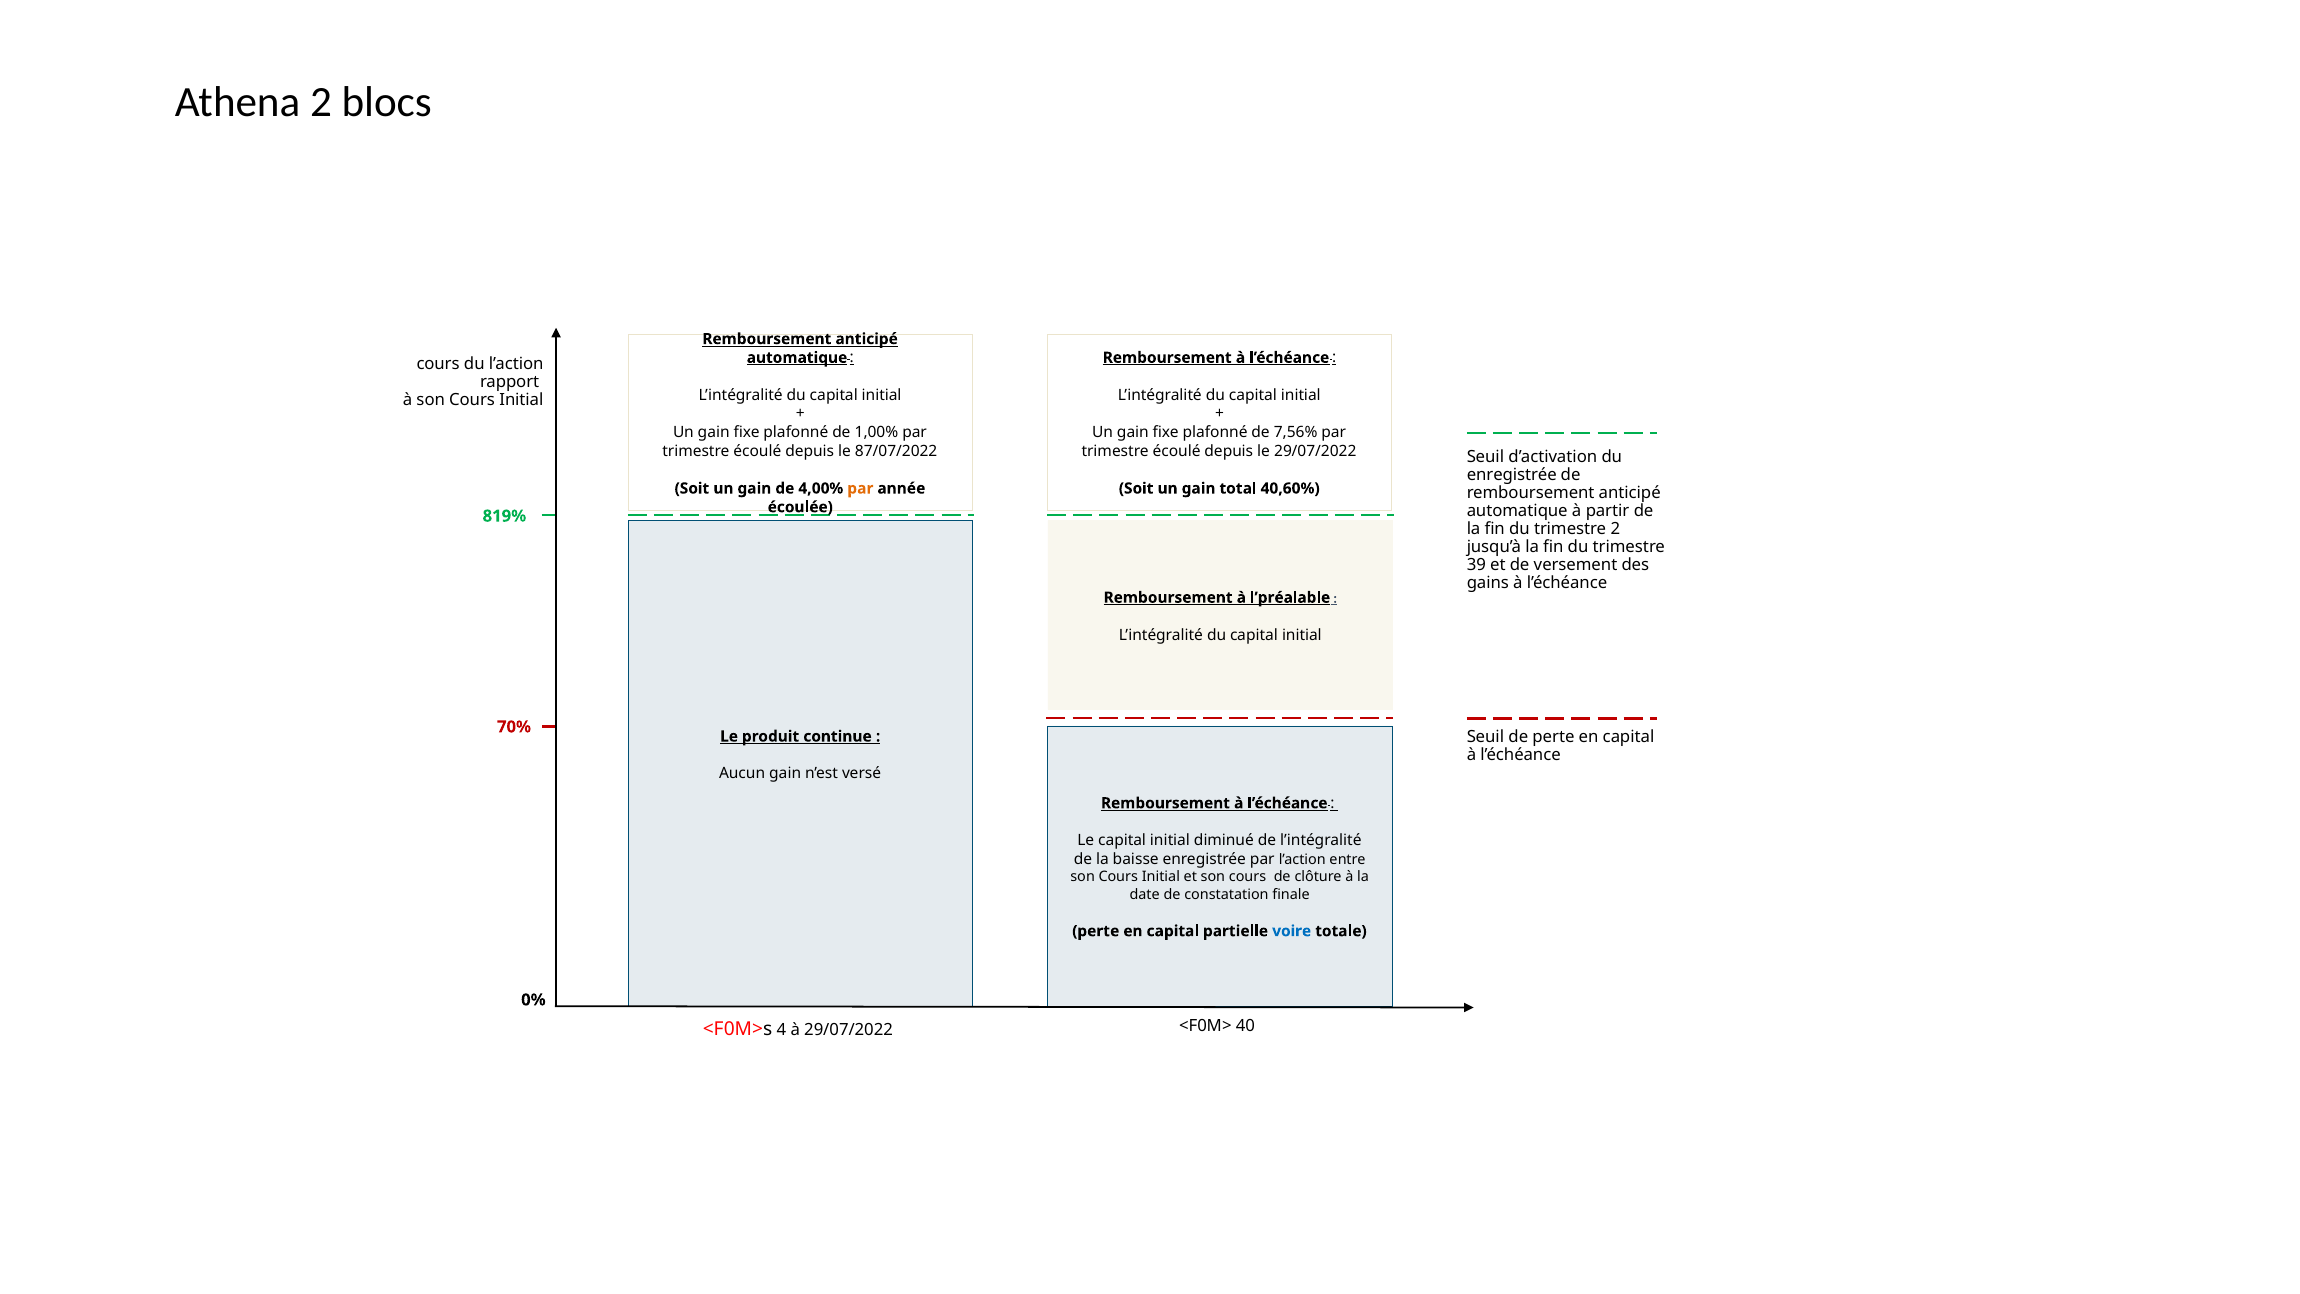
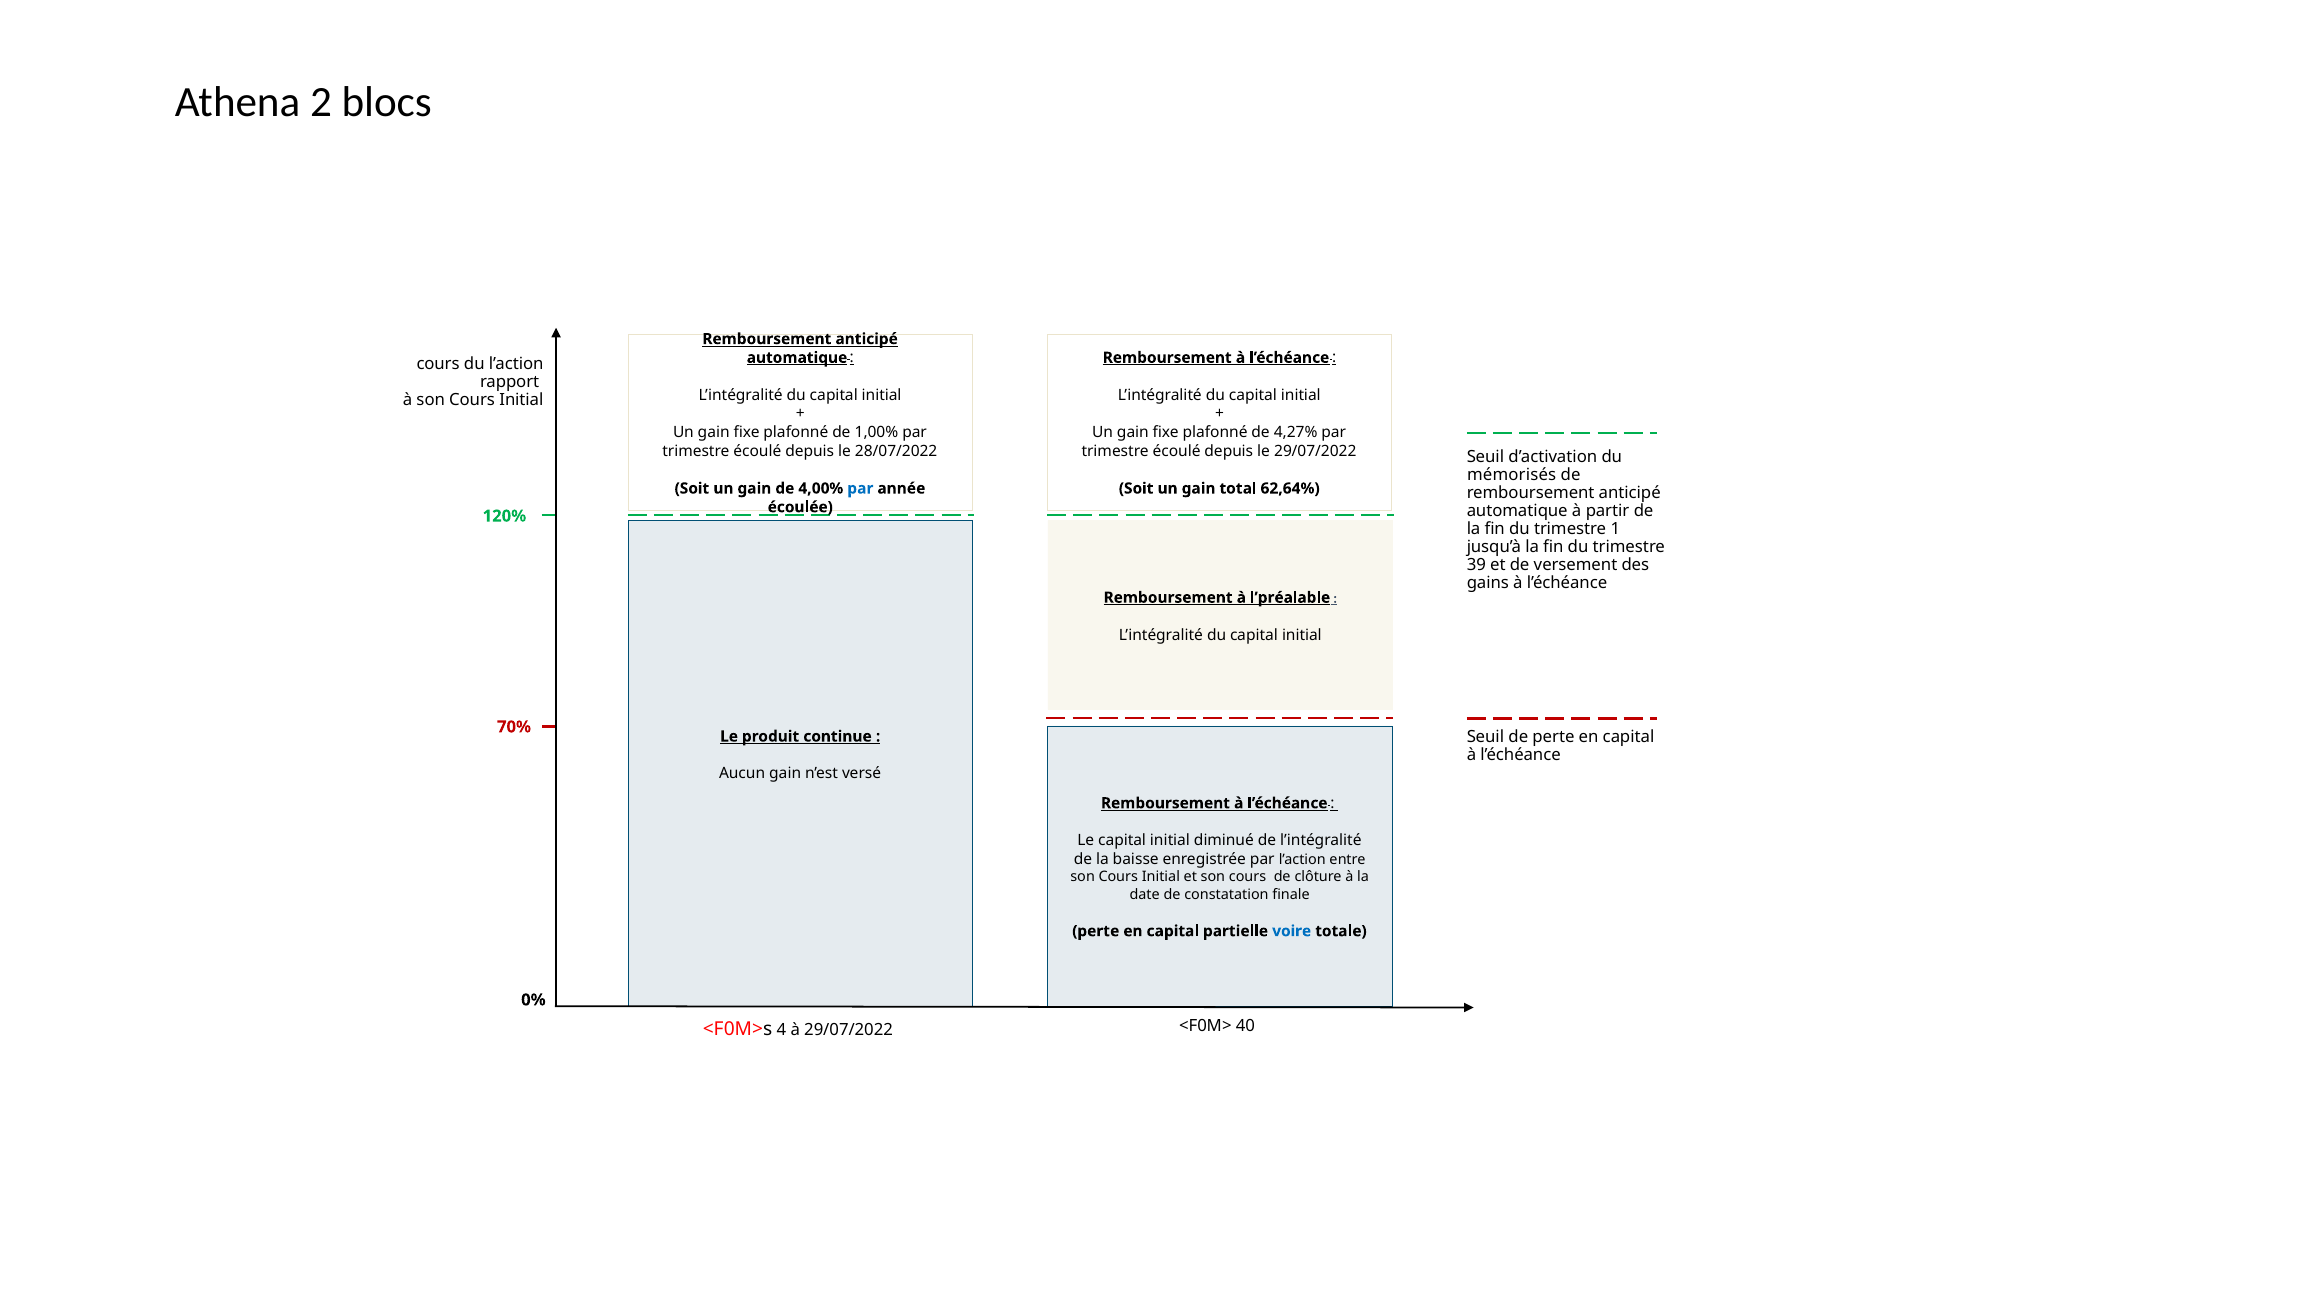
7,56%: 7,56% -> 4,27% (1296, 432)
87/07/2022: 87/07/2022 -> 28/07/2022 (896, 451)
enregistrée: enregistrée -> mémorisés (1512, 475)
par colour: orange -> blue (860, 488)
40,60%: 40,60% -> 62,64% (1290, 488)
819%: 819% -> 120% (504, 516)
trimestre 2: 2 -> 1 (1615, 529)
